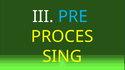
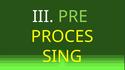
PRE colour: light blue -> light green (73, 17)
